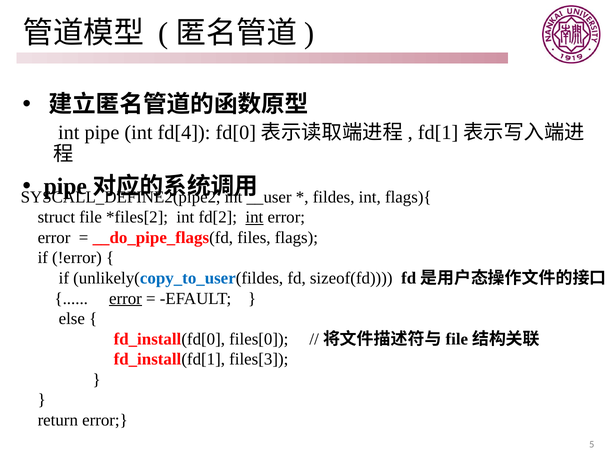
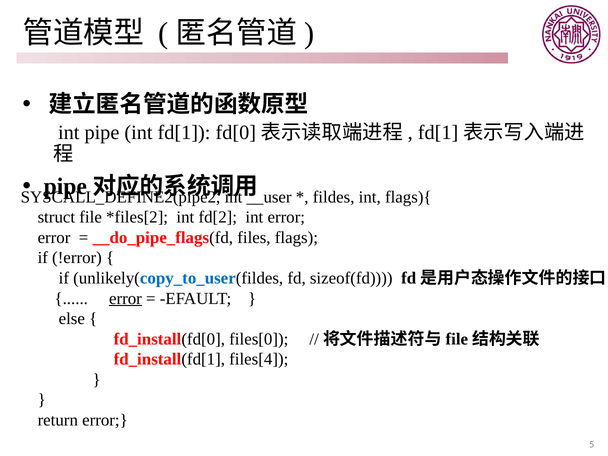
fd[4: fd[4 -> fd[1 (184, 132)
int underline: present -> none (254, 217)
files[3: files[3 -> files[4 (259, 359)
